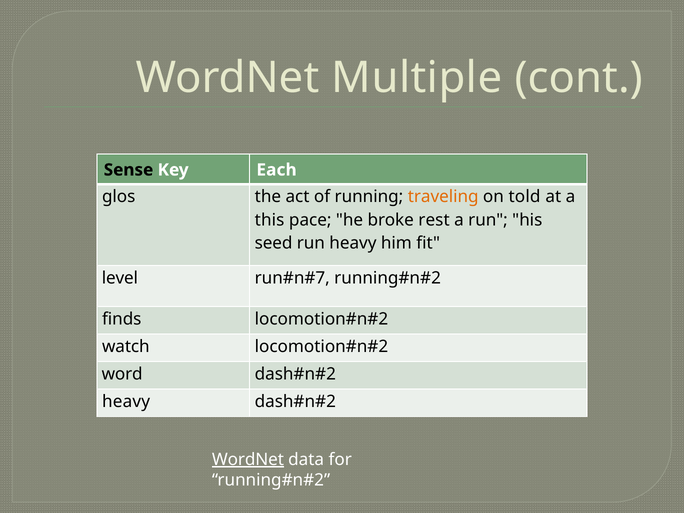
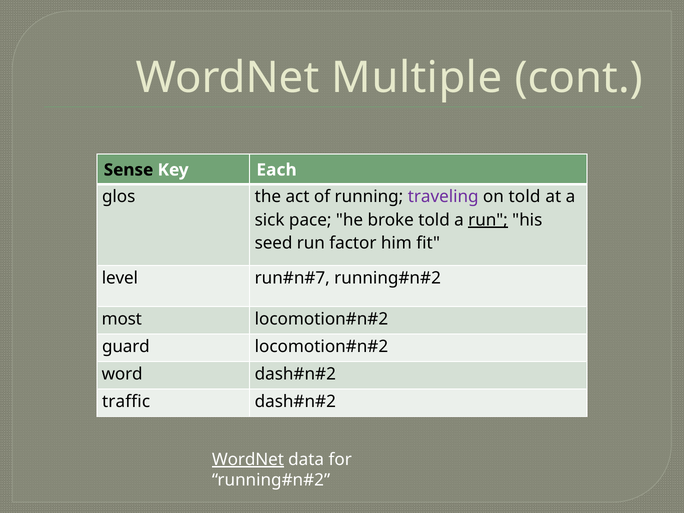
traveling colour: orange -> purple (443, 197)
this: this -> sick (270, 220)
broke rest: rest -> told (434, 220)
run underline: none -> present (488, 220)
run heavy: heavy -> factor (353, 243)
finds: finds -> most (122, 319)
watch: watch -> guard (126, 347)
heavy: heavy -> traffic (126, 402)
